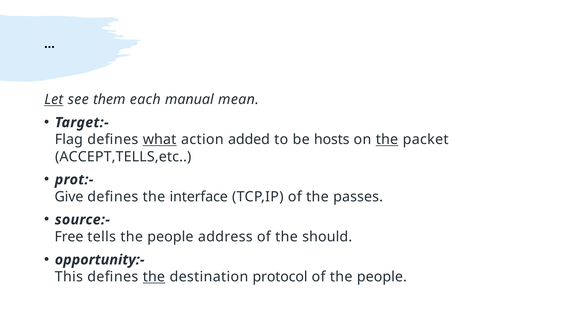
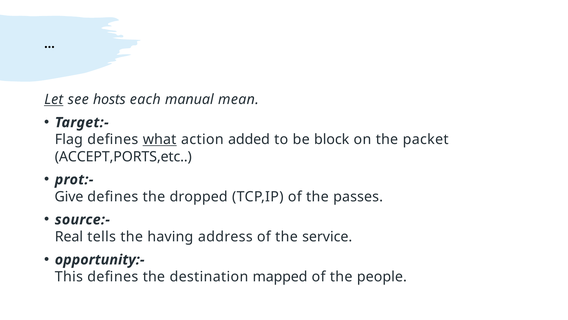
them: them -> hosts (109, 99)
hosts: hosts -> block (332, 139)
the underline: present -> none (387, 139)
ACCEPT,TELLS,etc: ACCEPT,TELLS,etc -> ACCEPT,PORTS,etc (123, 156)
interface: interface -> dropped (199, 196)
Free: Free -> Real (69, 236)
tells the people: people -> having (170, 236)
should: should -> service (327, 236)
the underline: present -> none (154, 276)
protocol: protocol -> mapped (280, 276)
